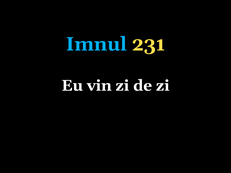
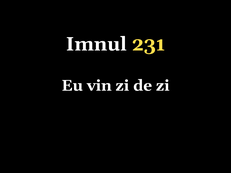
Imnul colour: light blue -> white (96, 44)
